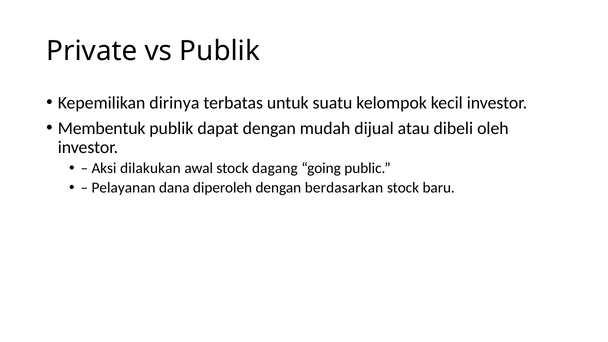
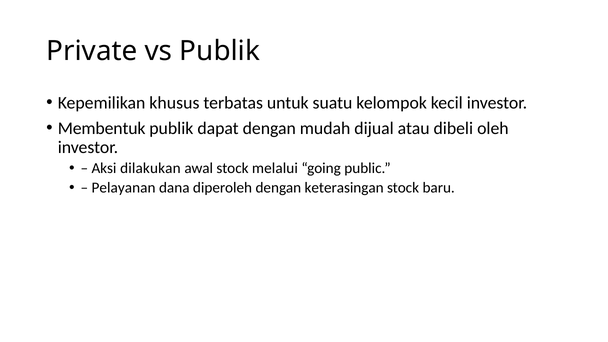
dirinya: dirinya -> khusus (174, 103)
dagang: dagang -> melalui (275, 168)
berdasarkan: berdasarkan -> keterasingan (344, 188)
